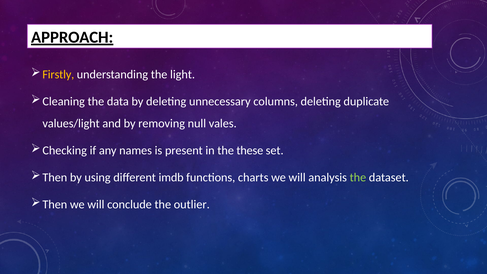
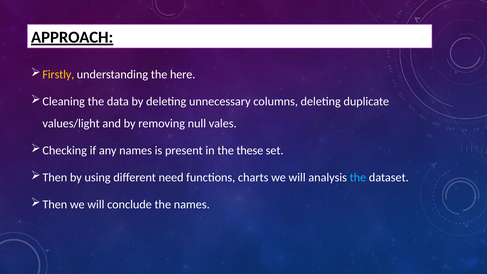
light: light -> here (183, 74)
imdb: imdb -> need (171, 177)
the colour: light green -> light blue (358, 177)
the outlier: outlier -> names (192, 204)
